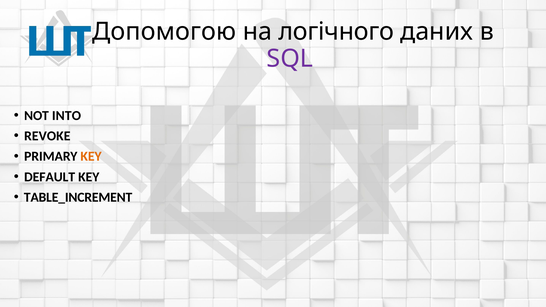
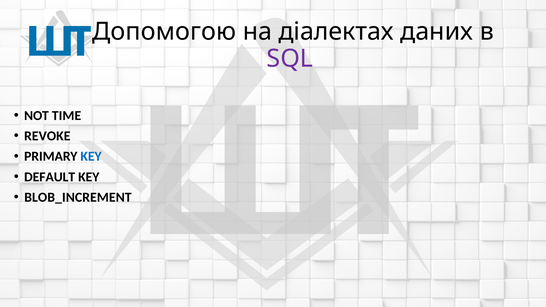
логічного: логічного -> діалектах (336, 32)
INTO: INTO -> TIME (67, 116)
KEY colour: orange -> blue (91, 157)
TABLE_INCREMENT: TABLE_INCREMENT -> BLOB_INCREMENT (78, 197)
